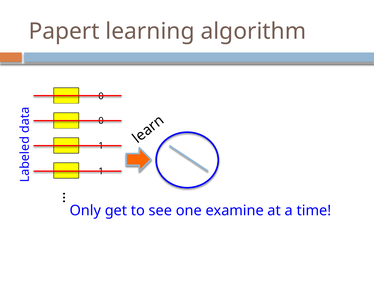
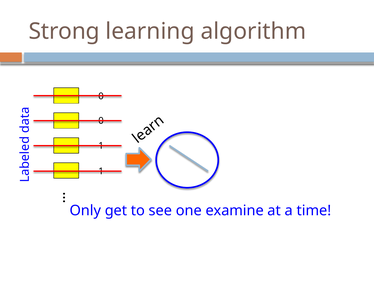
Papert: Papert -> Strong (64, 31)
